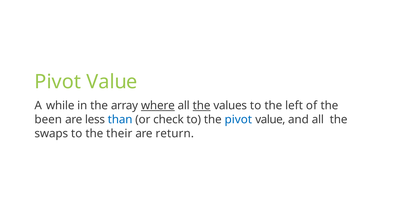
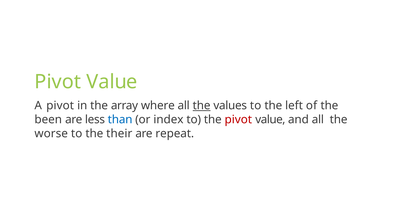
A while: while -> pivot (60, 106)
where underline: present -> none (158, 106)
check: check -> index (168, 120)
pivot colour: blue -> red (238, 120)
swaps: swaps -> worse (51, 133)
return: return -> repeat (175, 133)
